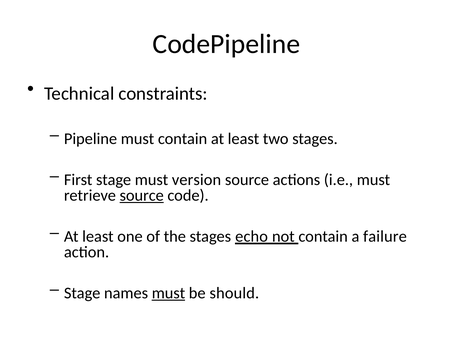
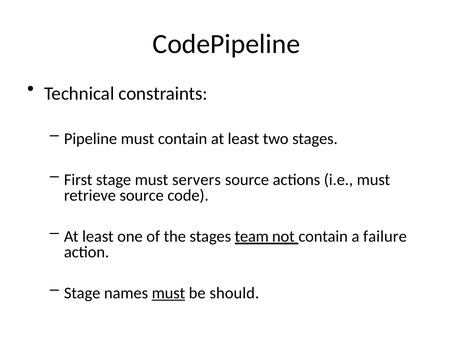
version: version -> servers (196, 180)
source underline: present -> none (142, 195)
echo: echo -> team (252, 236)
